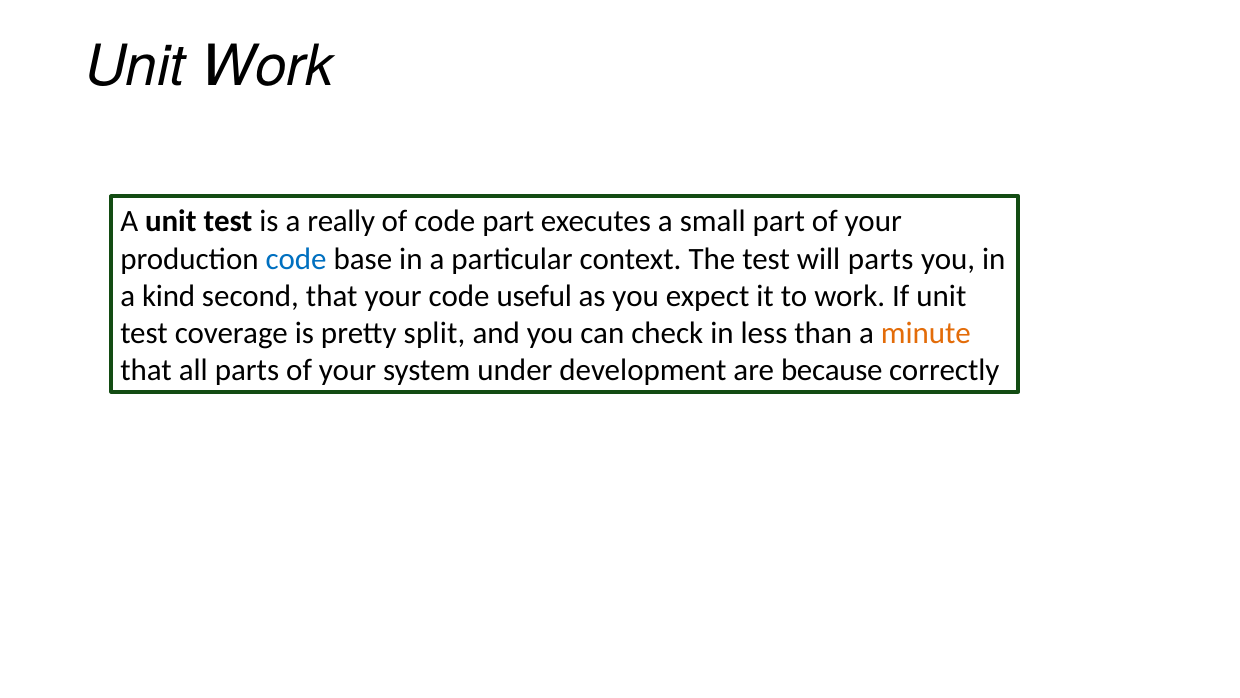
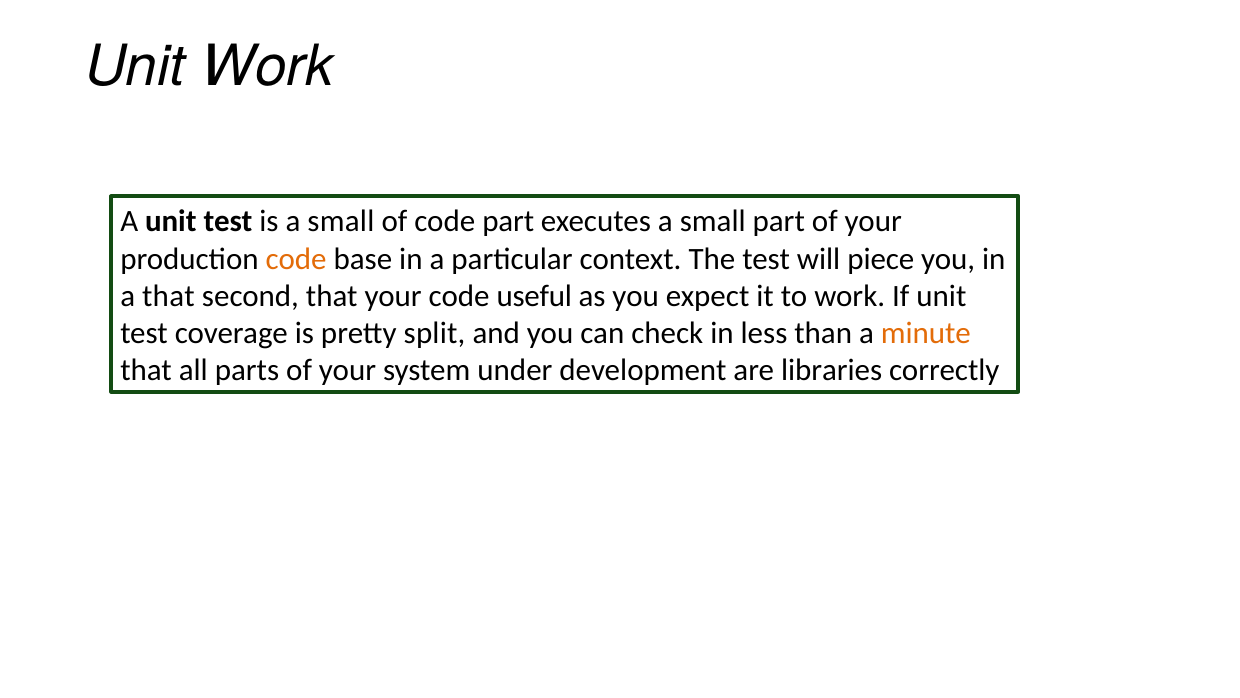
is a really: really -> small (341, 222)
code colour: blue -> orange (296, 259)
will parts: parts -> piece (881, 259)
a kind: kind -> that (168, 296)
because: because -> libraries (832, 370)
